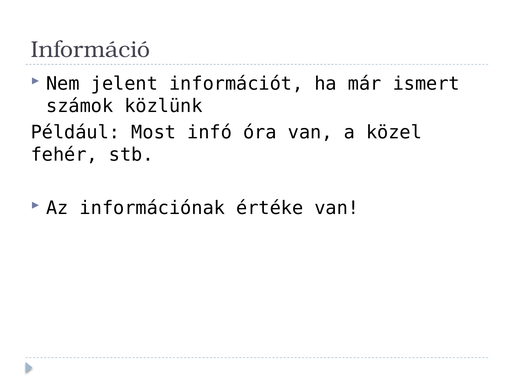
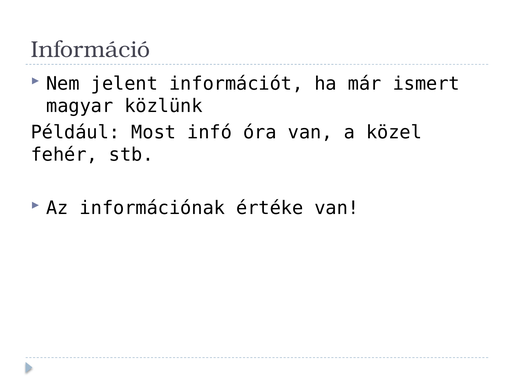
számok: számok -> magyar (80, 106)
